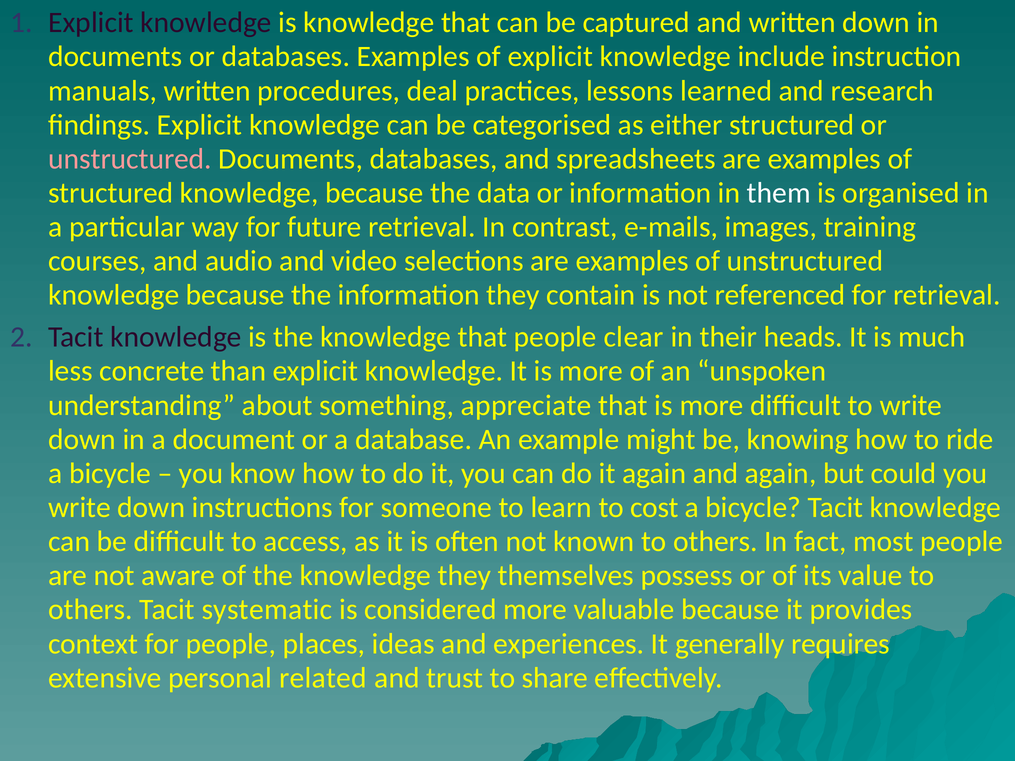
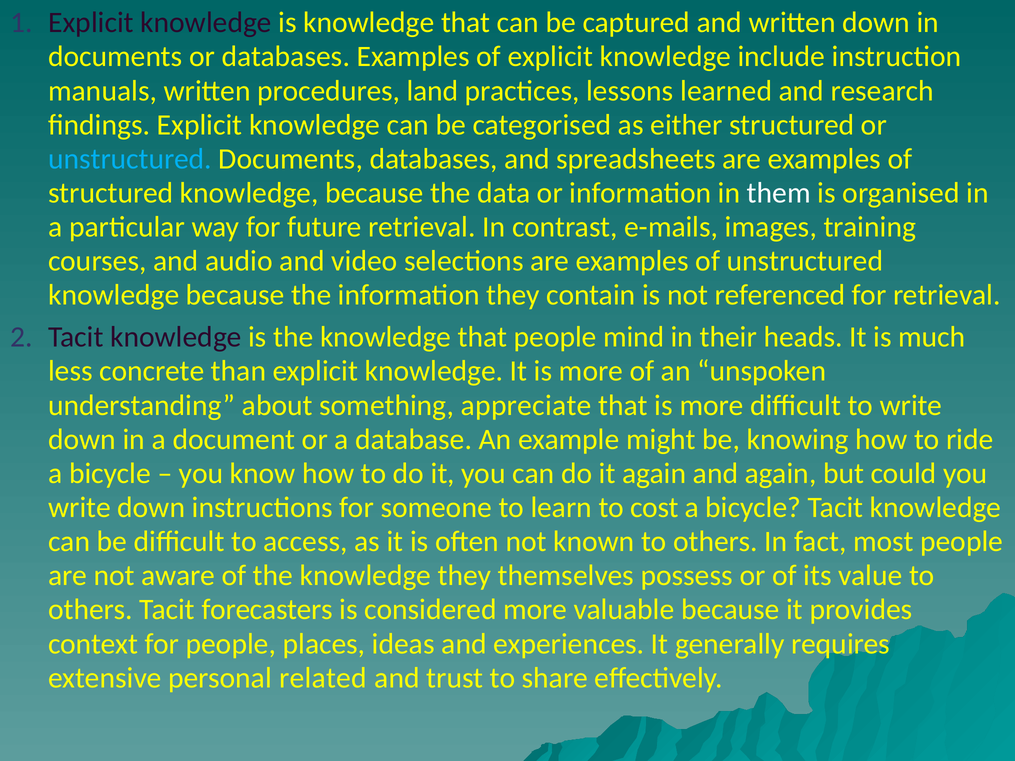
deal: deal -> land (433, 91)
unstructured colour: pink -> light blue (130, 159)
clear: clear -> mind (634, 337)
systematic: systematic -> forecasters (267, 610)
